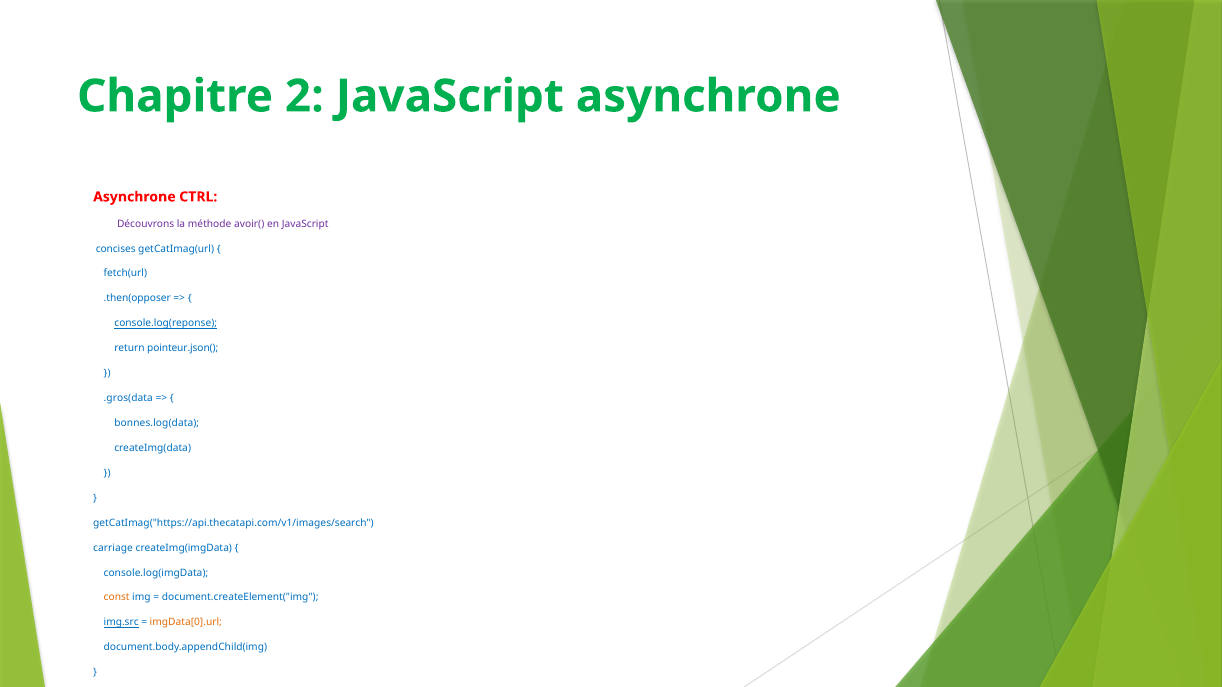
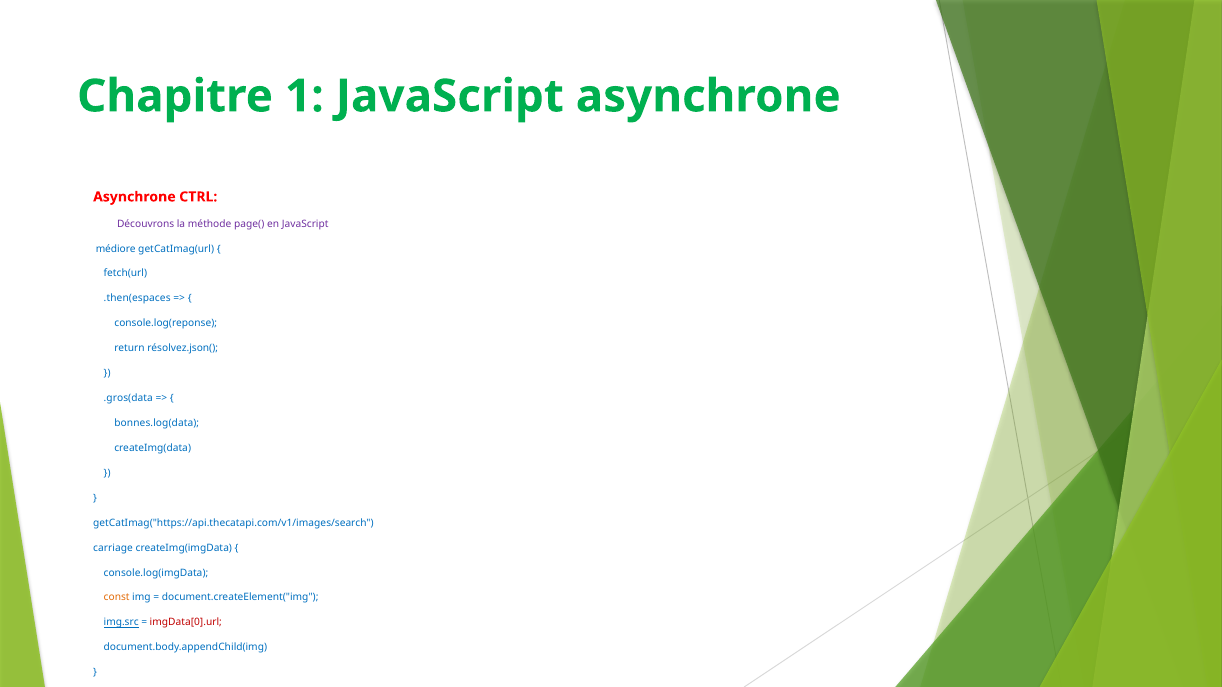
2: 2 -> 1 (304, 96)
avoir(: avoir( -> page( (249, 224)
concises: concises -> médiore (116, 249)
.then(opposer: .then(opposer -> .then(espaces (137, 299)
console.log(reponse underline: present -> none (166, 324)
pointeur.json(: pointeur.json( -> résolvez.json( (183, 349)
imgData[0].url colour: orange -> red (186, 623)
